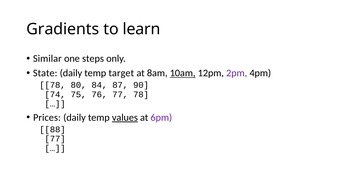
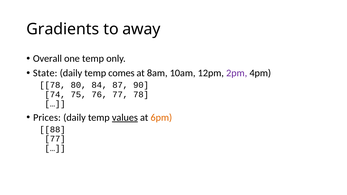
learn: learn -> away (141, 29)
Similar: Similar -> Overall (47, 59)
one steps: steps -> temp (93, 59)
target: target -> comes (121, 73)
10am underline: present -> none (183, 73)
6pm colour: purple -> orange (161, 118)
